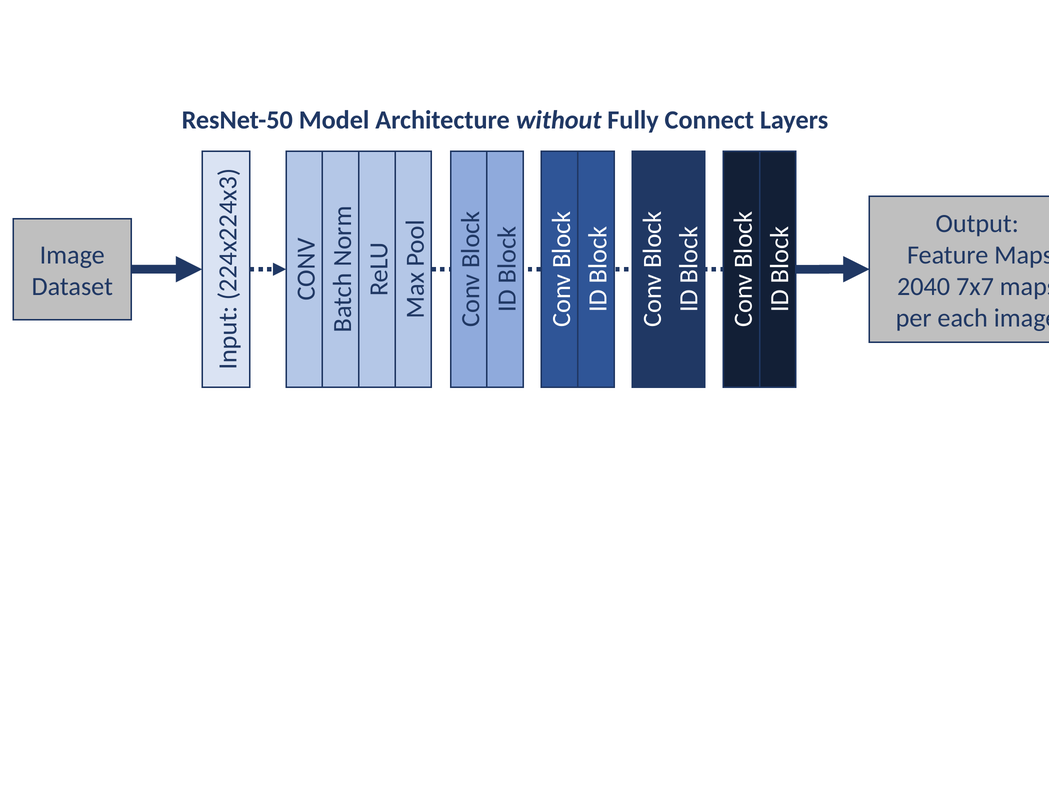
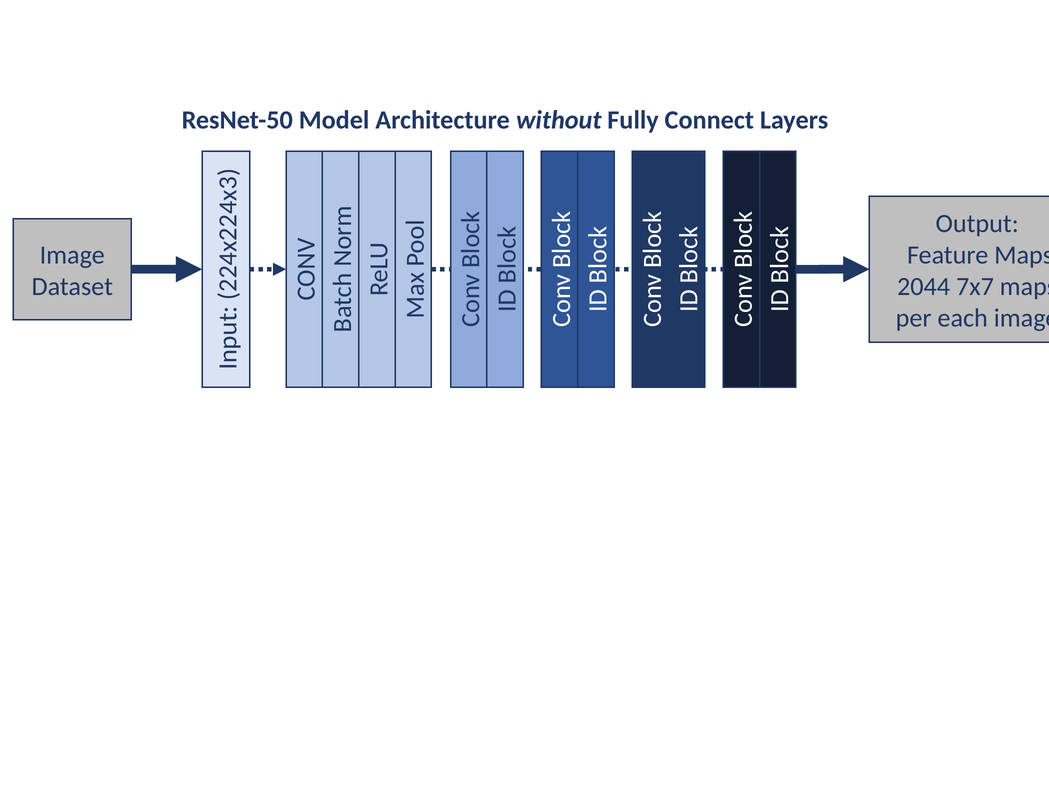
2040: 2040 -> 2044 (924, 287)
